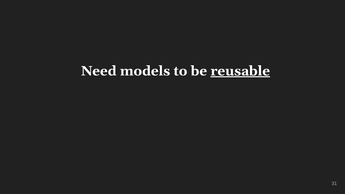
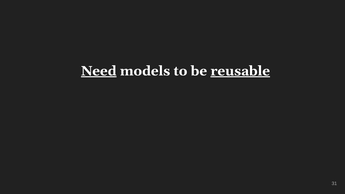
Need underline: none -> present (99, 71)
